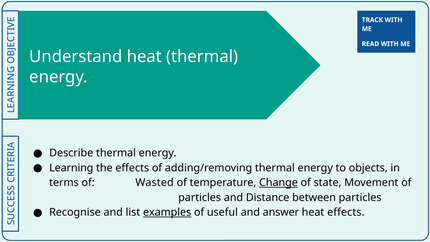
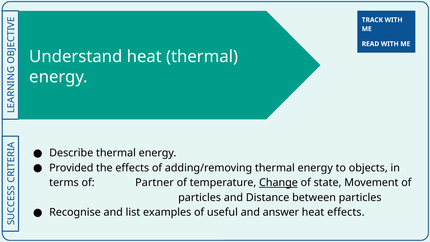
Learning: Learning -> Provided (71, 168)
Wasted: Wasted -> Partner (155, 183)
examples underline: present -> none (167, 212)
